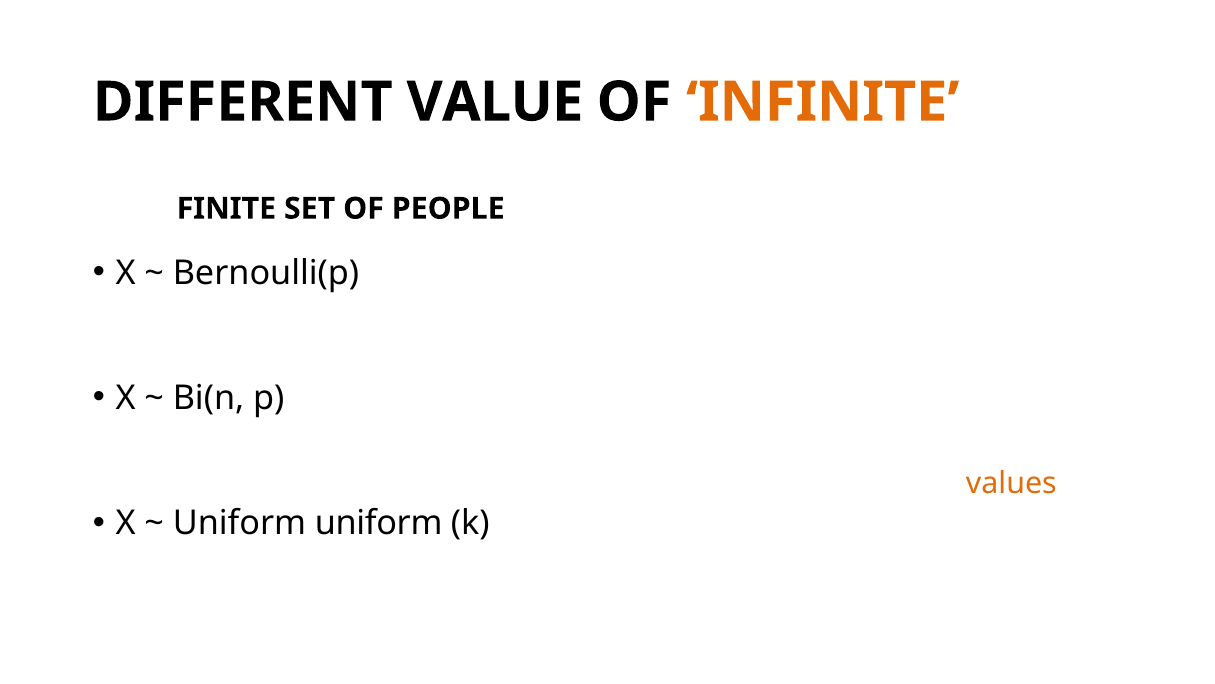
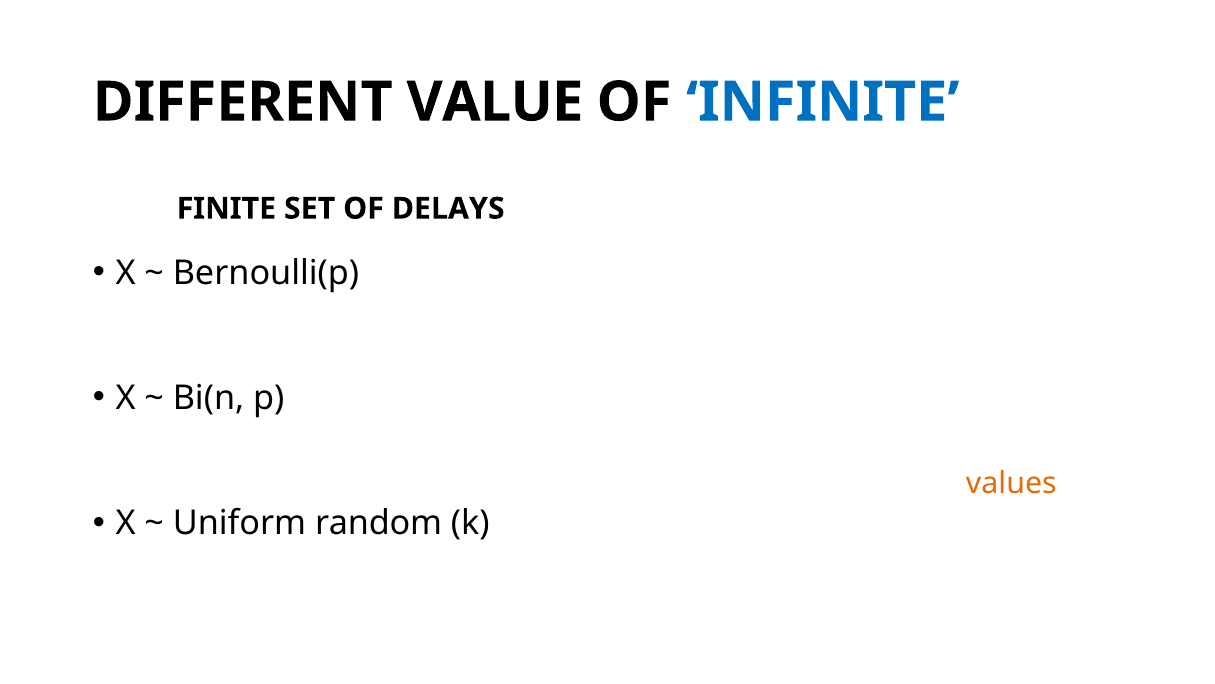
INFINITE colour: orange -> blue (823, 102)
OF PEOPLE: PEOPLE -> DELAYS (448, 208)
Uniform uniform: uniform -> random (379, 523)
